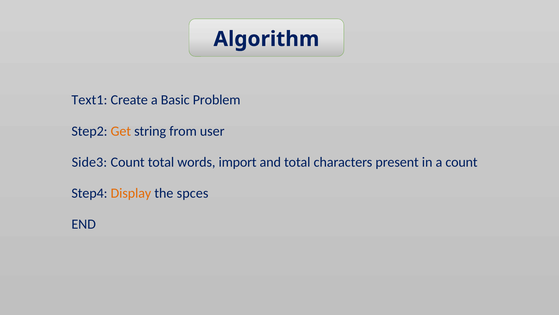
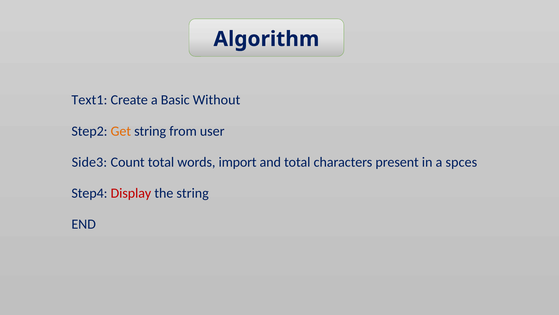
Problem: Problem -> Without (217, 100)
a count: count -> spces (461, 162)
Display colour: orange -> red (131, 193)
the spces: spces -> string (193, 193)
